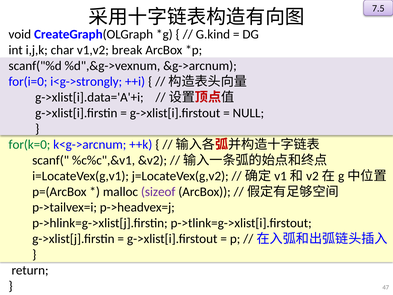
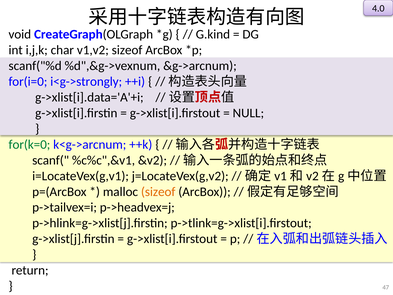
7.5: 7.5 -> 4.0 (378, 8)
v1,v2 break: break -> sizeof (127, 50)
sizeof colour: purple -> orange (158, 192)
